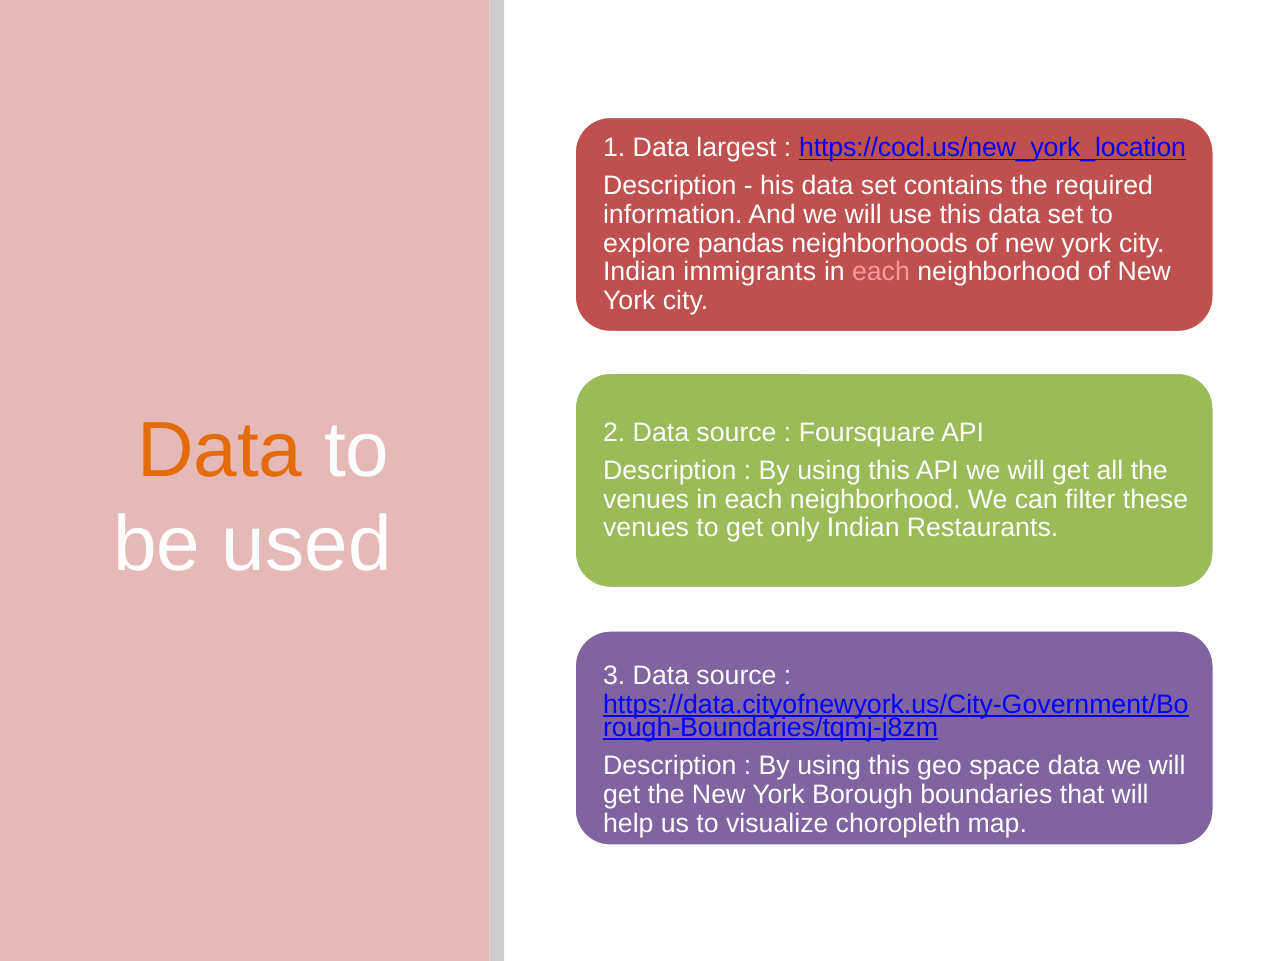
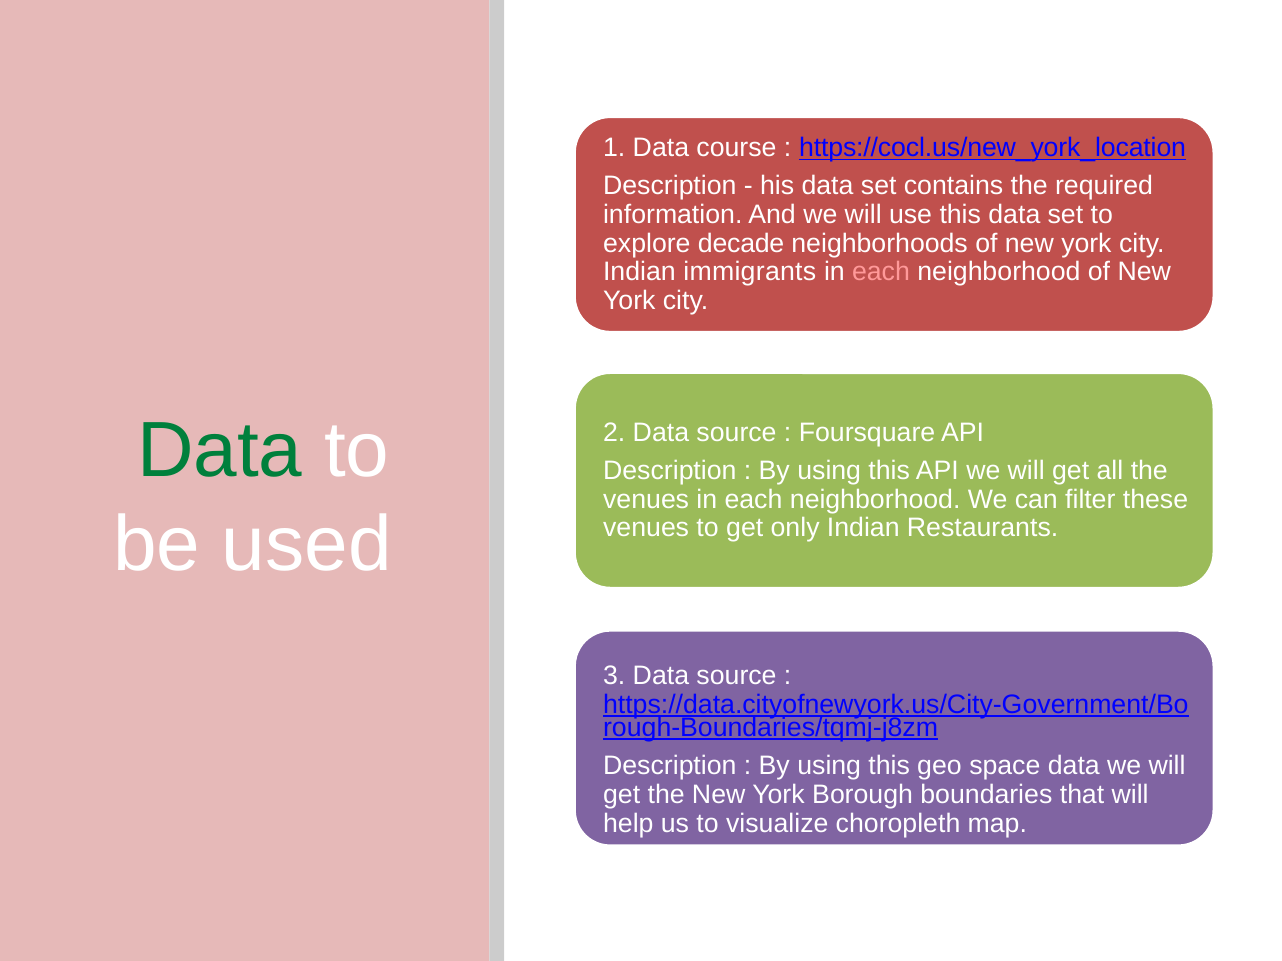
largest: largest -> course (737, 148)
pandas: pandas -> decade (741, 243)
Data colour: orange -> green (220, 451)
